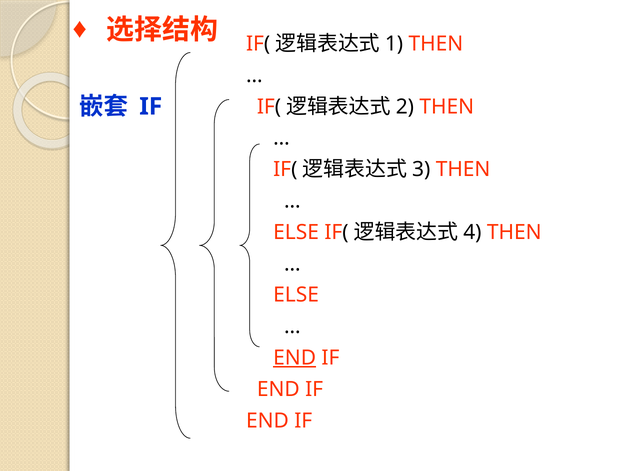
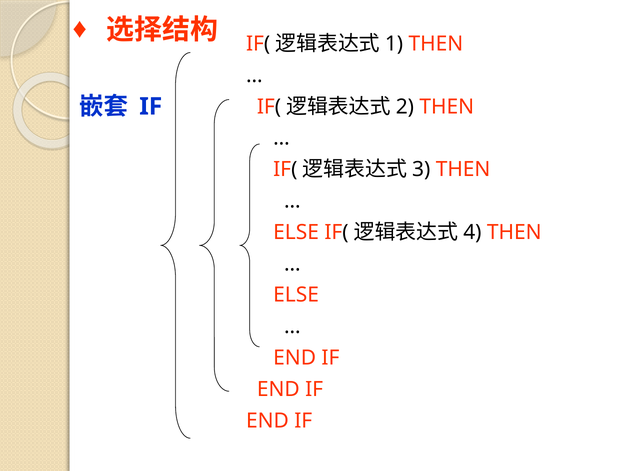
END underline: present -> none (295, 358)
